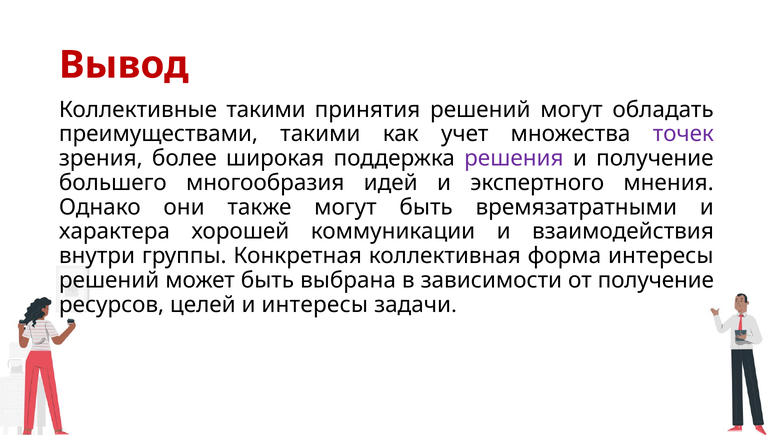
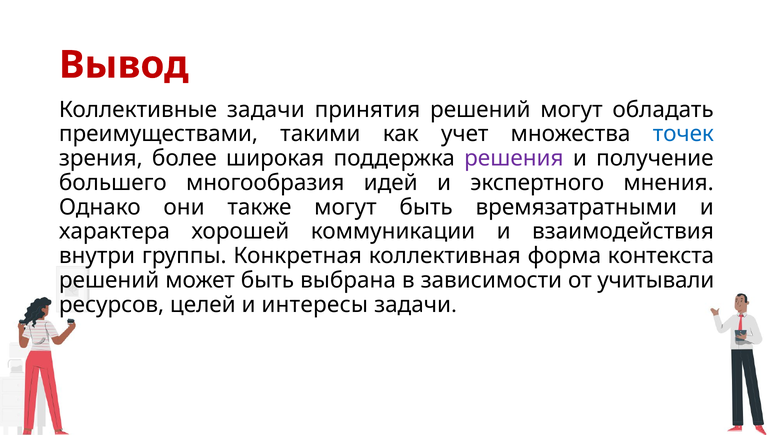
Коллективные такими: такими -> задачи (266, 110)
точек colour: purple -> blue (683, 134)
форма интересы: интересы -> контекста (661, 256)
от получение: получение -> учитывали (656, 280)
